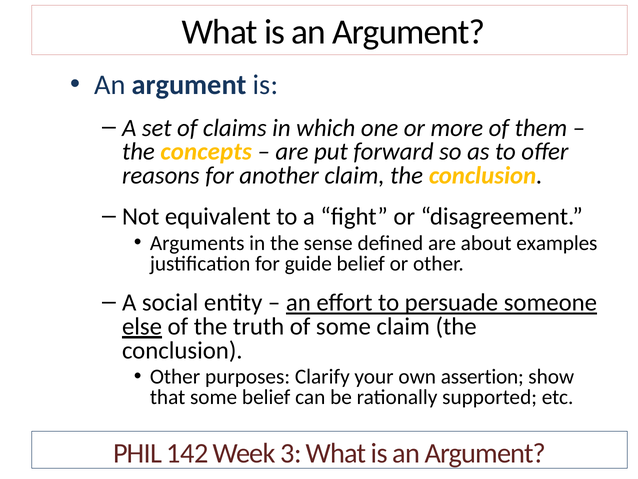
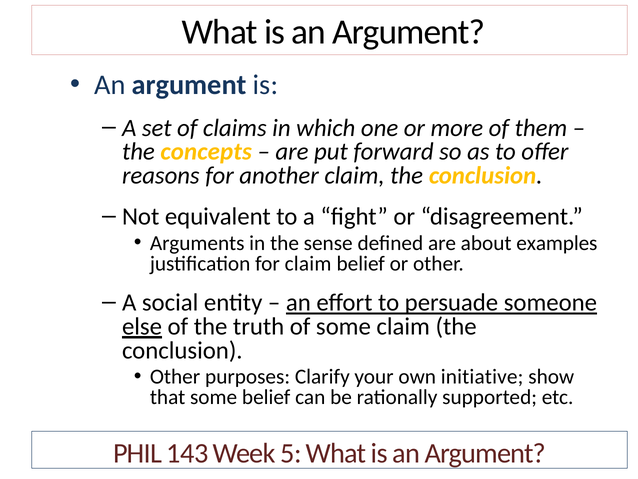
for guide: guide -> claim (308, 263)
assertion: assertion -> initiative (482, 376)
142: 142 -> 143 (188, 453)
3: 3 -> 5 (291, 453)
